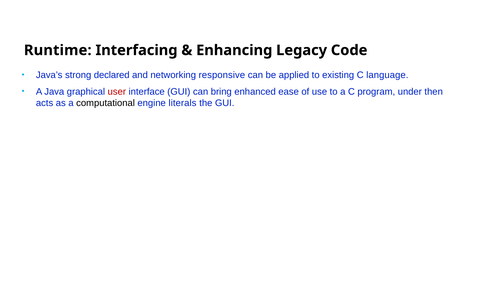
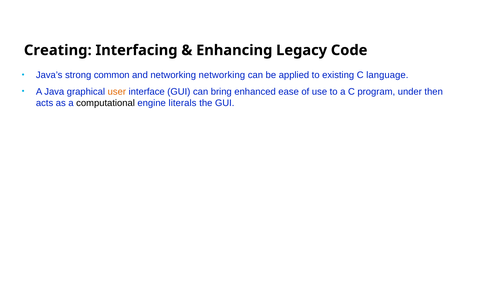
Runtime: Runtime -> Creating (58, 50)
declared: declared -> common (112, 75)
networking responsive: responsive -> networking (222, 75)
user colour: red -> orange (117, 92)
